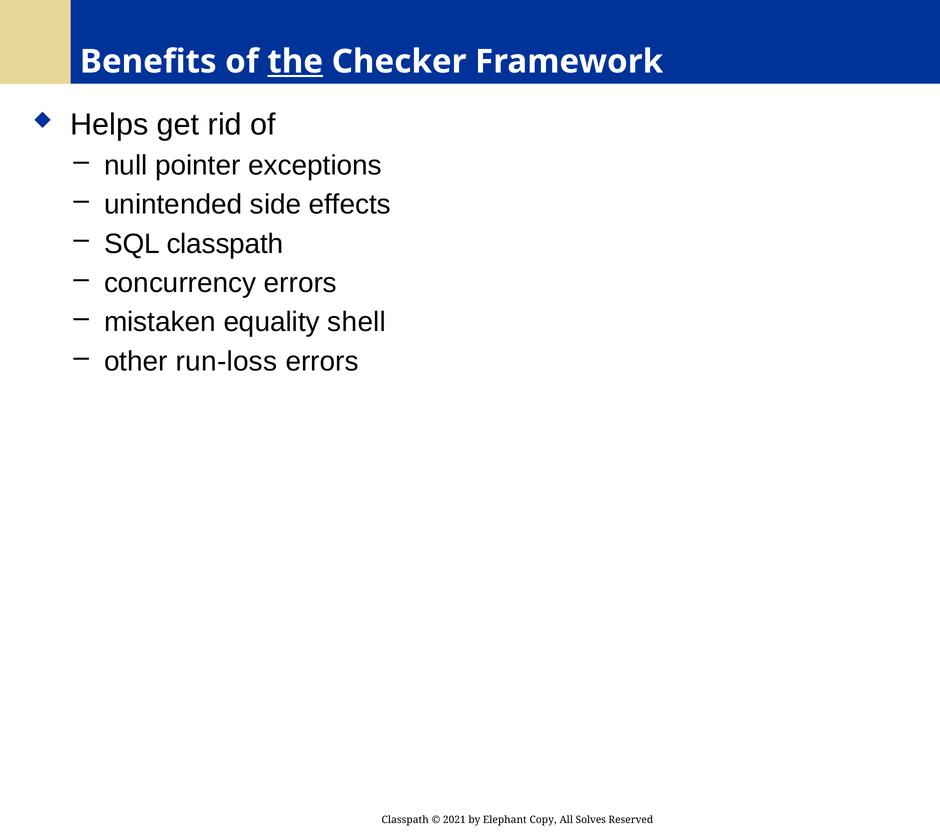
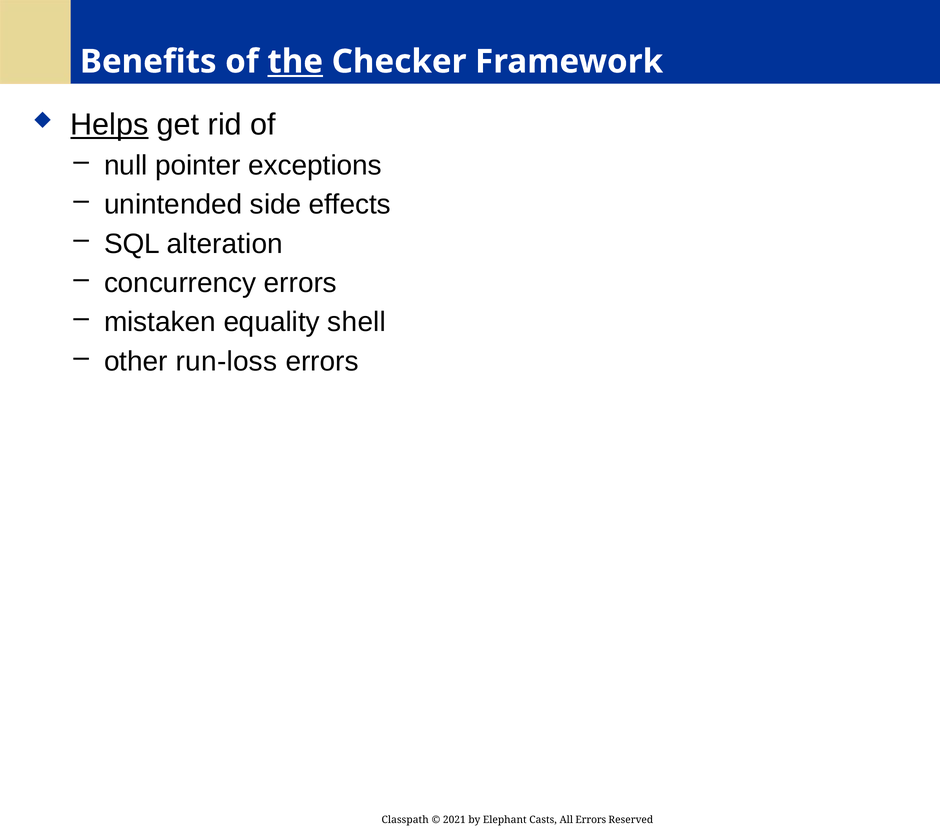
Helps underline: none -> present (109, 125)
SQL classpath: classpath -> alteration (225, 244)
Copy: Copy -> Casts (543, 820)
All Solves: Solves -> Errors (591, 820)
